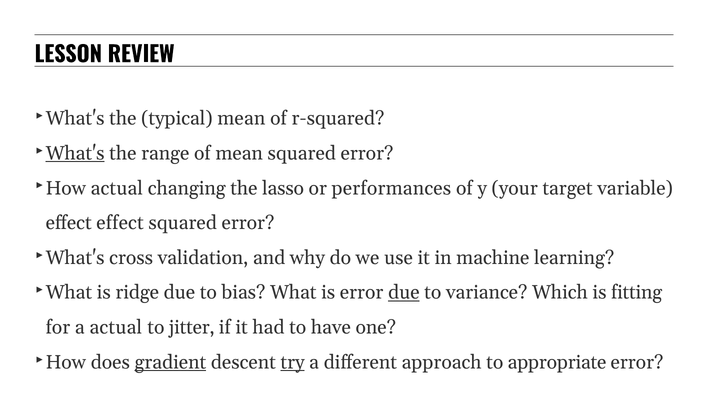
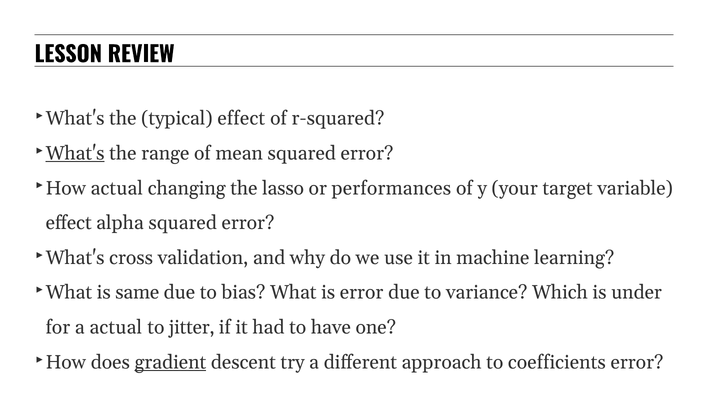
typical mean: mean -> effect (241, 119)
effect effect: effect -> alpha (120, 223)
ridge: ridge -> same (137, 293)
due underline: present -> none (404, 293)
fitting: fitting -> under (637, 293)
try underline: present -> none (293, 363)
appropriate: appropriate -> coefficients (557, 363)
